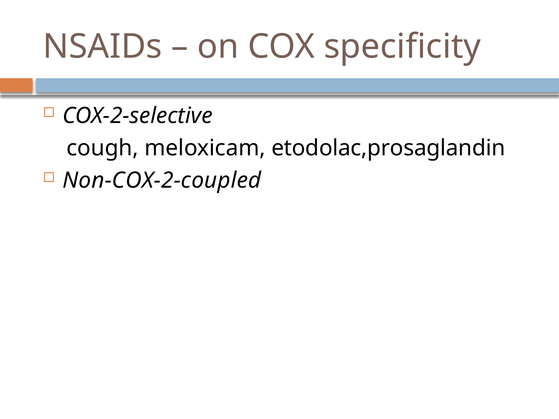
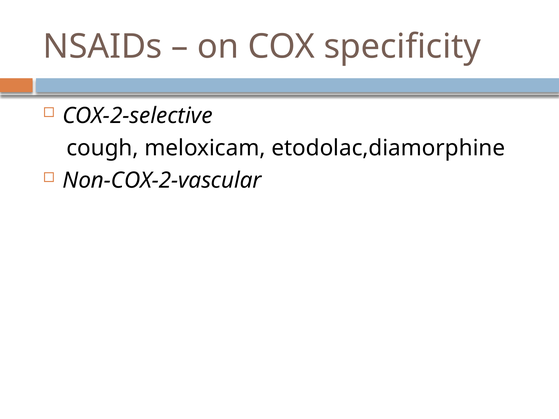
etodolac,prosaglandin: etodolac,prosaglandin -> etodolac,diamorphine (388, 148)
Non-COX-2-coupled: Non-COX-2-coupled -> Non-COX-2-vascular (162, 181)
